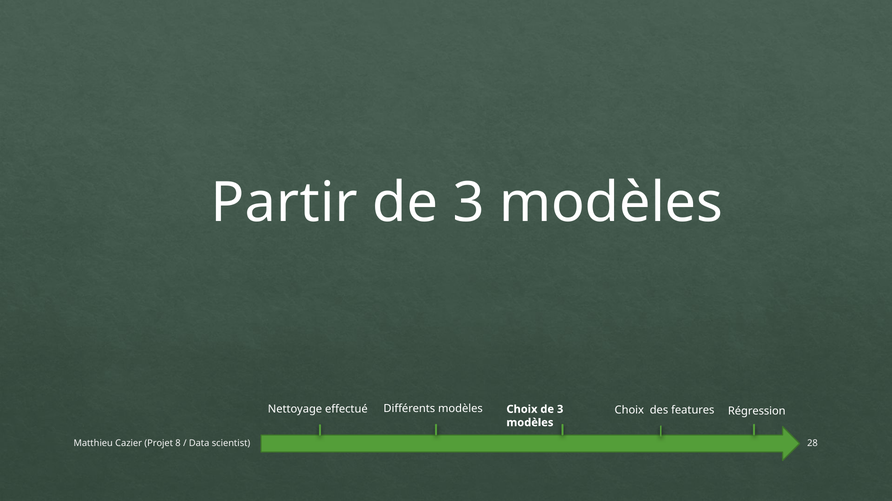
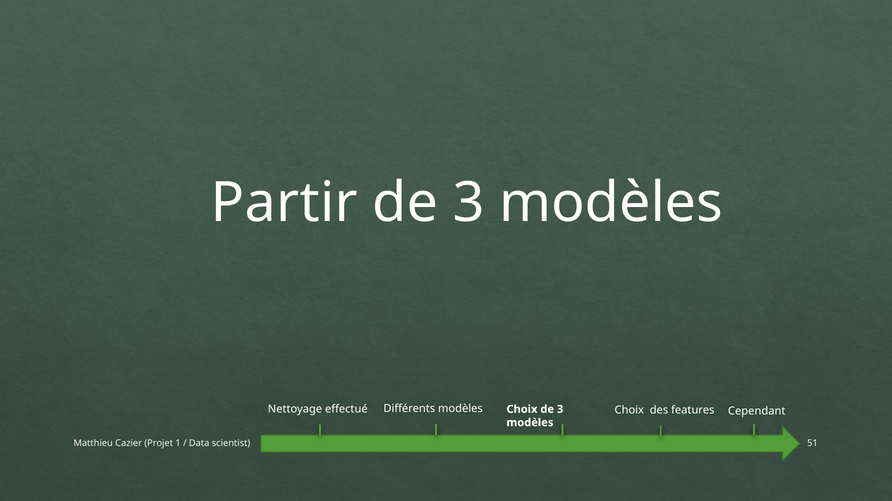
Régression: Régression -> Cependant (757, 412)
8: 8 -> 1 (178, 444)
28: 28 -> 51 (812, 444)
